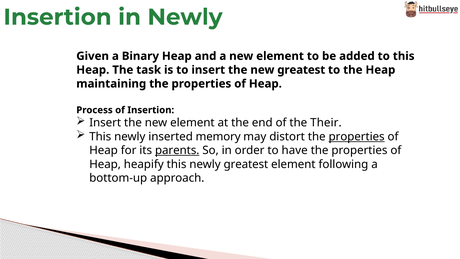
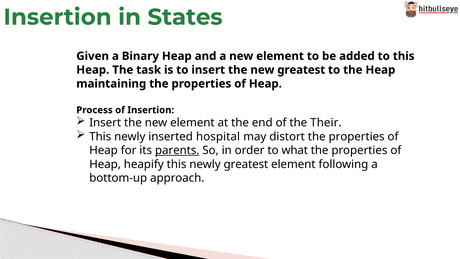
in Newly: Newly -> States (185, 17)
memory: memory -> hospital (218, 137)
properties underline: present -> none (357, 137)
have: have -> what (295, 150)
